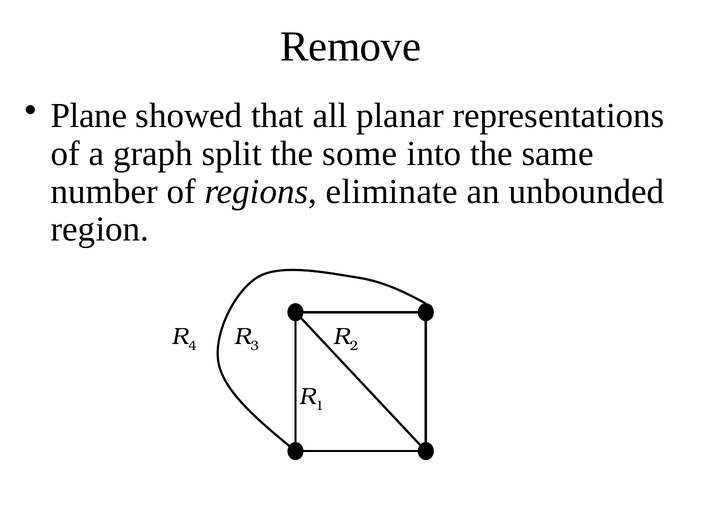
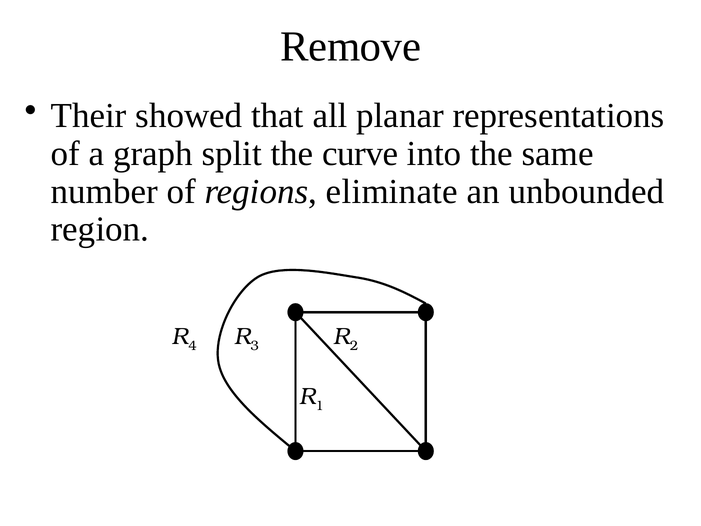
Plane: Plane -> Their (89, 116)
some: some -> curve (360, 154)
